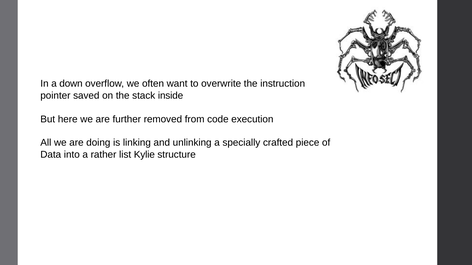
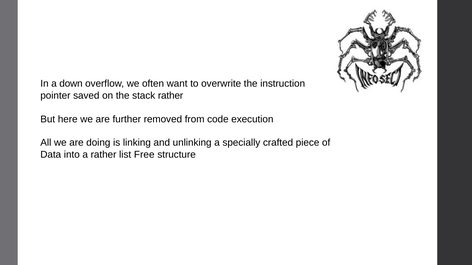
stack inside: inside -> rather (171, 96)
Kylie: Kylie -> Free (144, 155)
